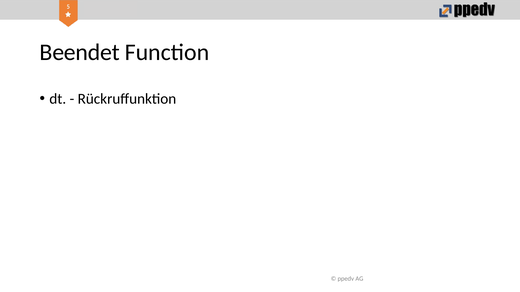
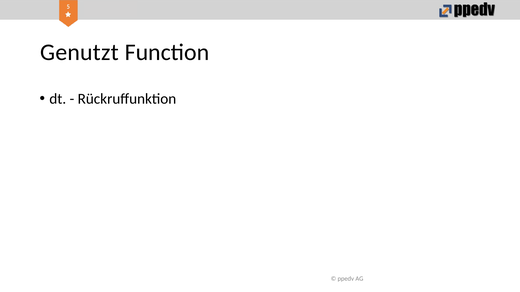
Beendet: Beendet -> Genutzt (79, 52)
